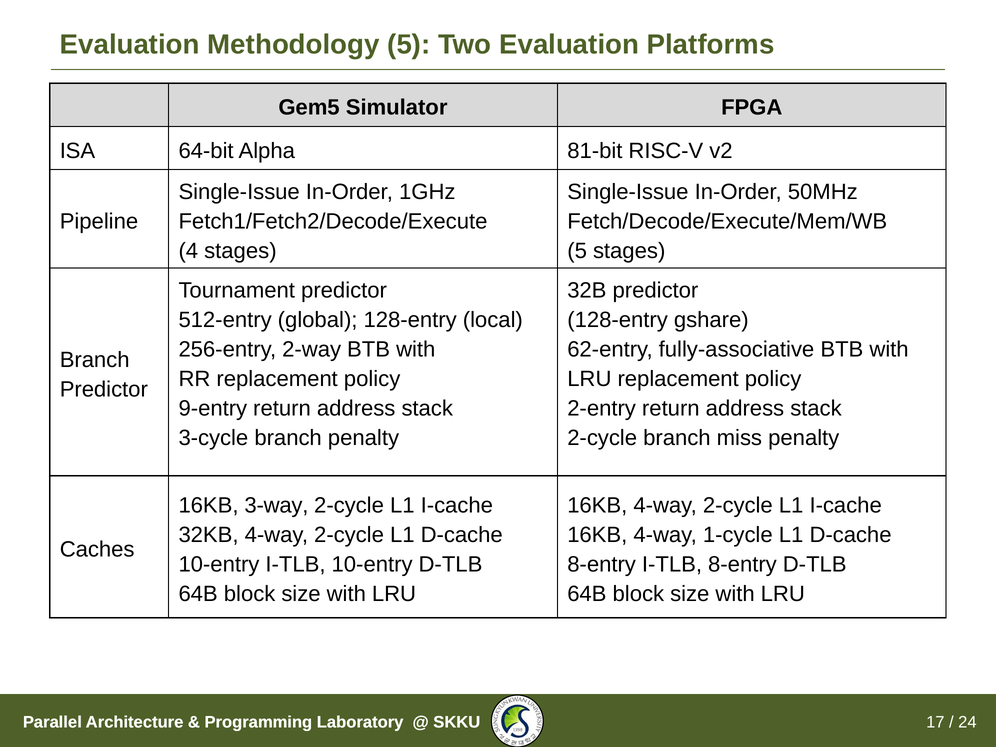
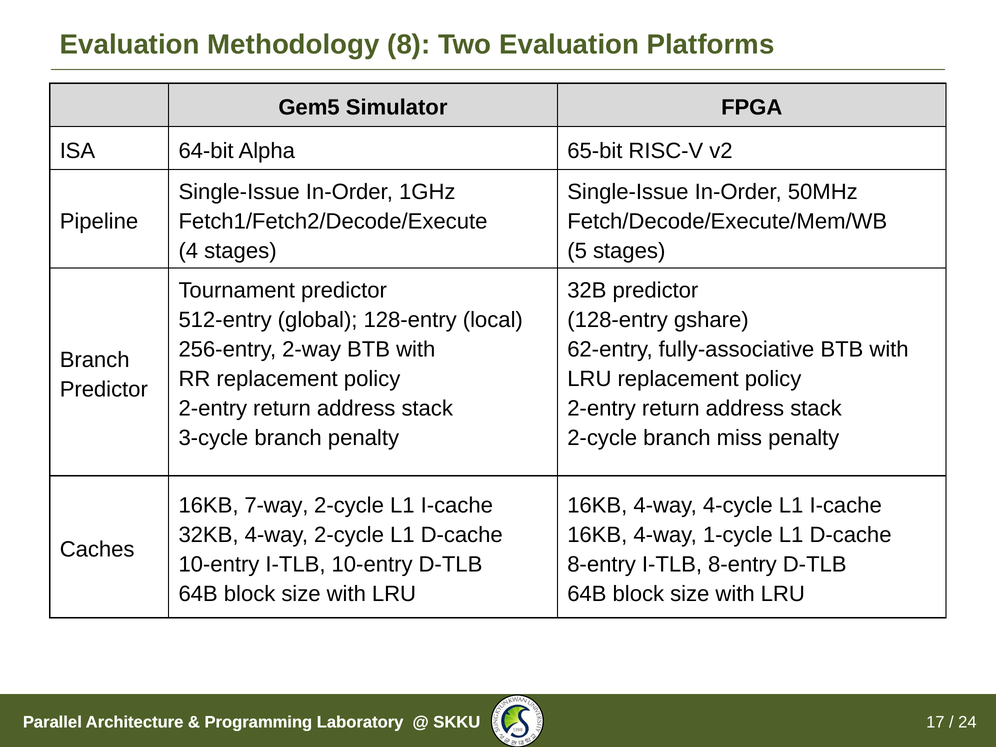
Methodology 5: 5 -> 8 (409, 45)
81-bit: 81-bit -> 65-bit (595, 151)
9-entry: 9-entry -> 2-entry (213, 409)
3-way: 3-way -> 7-way (276, 505)
16KB 4-way 2-cycle: 2-cycle -> 4-cycle (738, 505)
